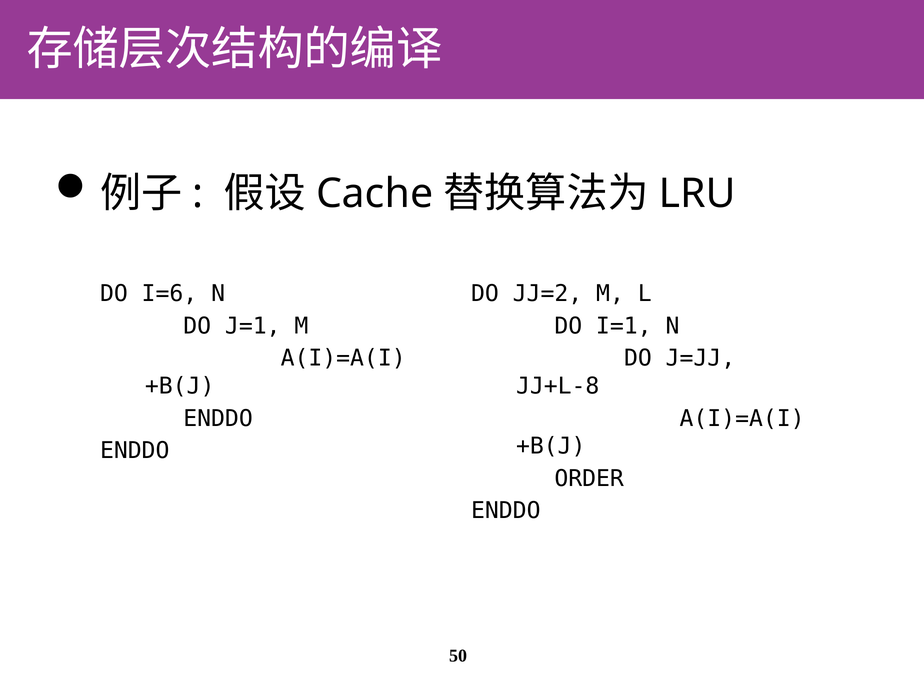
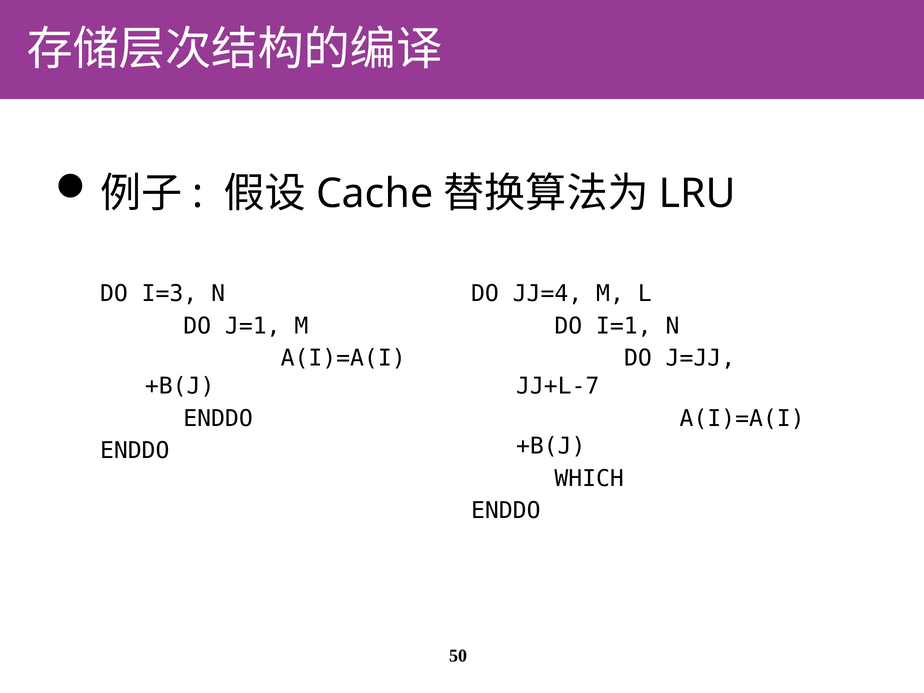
I=6: I=6 -> I=3 (169, 294)
JJ=2: JJ=2 -> JJ=4 (547, 294)
JJ+L-8: JJ+L-8 -> JJ+L-7 (558, 386)
ORDER: ORDER -> WHICH (589, 478)
